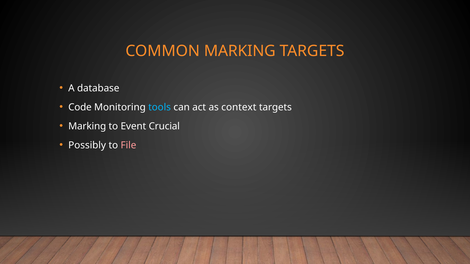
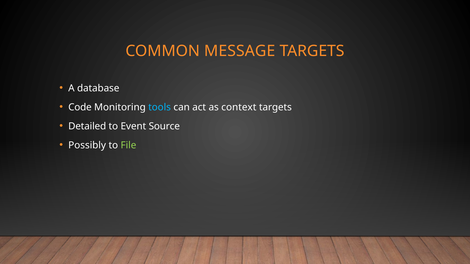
COMMON MARKING: MARKING -> MESSAGE (240, 51)
Marking: Marking -> Detailed (87, 126)
Crucial: Crucial -> Source (164, 126)
File colour: pink -> light green (128, 145)
